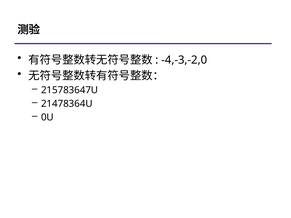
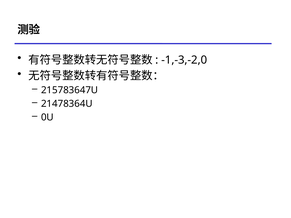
-4,-3,-2,0: -4,-3,-2,0 -> -1,-3,-2,0 (184, 60)
